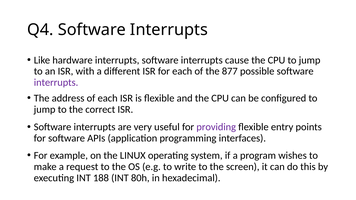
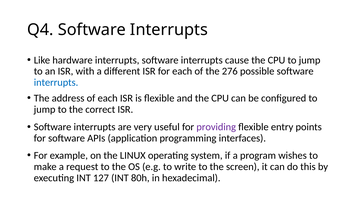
877: 877 -> 276 (230, 71)
interrupts colour: purple -> blue (56, 83)
188: 188 -> 127 (101, 178)
